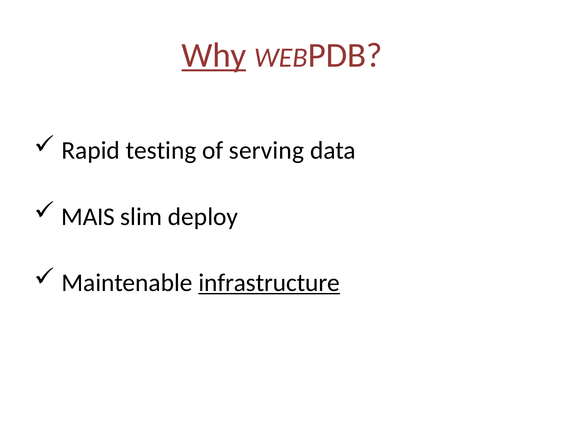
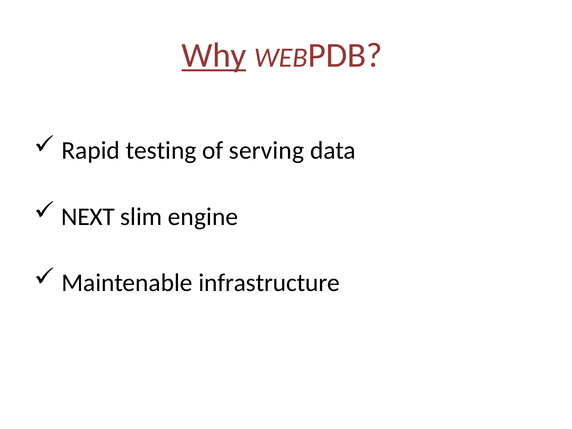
MAIS: MAIS -> NEXT (88, 217)
deploy: deploy -> engine (203, 217)
infrastructure underline: present -> none (269, 283)
